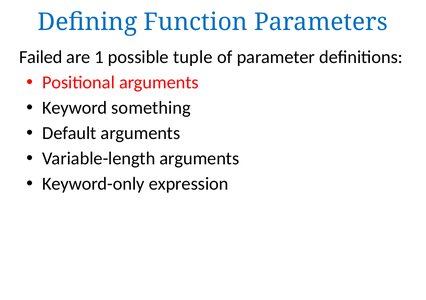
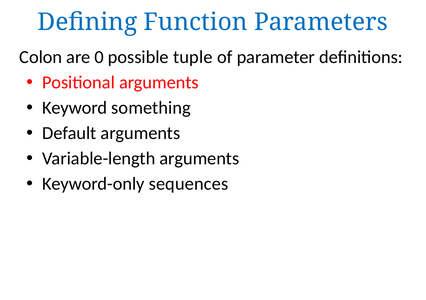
Failed: Failed -> Colon (41, 57)
1: 1 -> 0 (99, 57)
expression: expression -> sequences (188, 184)
